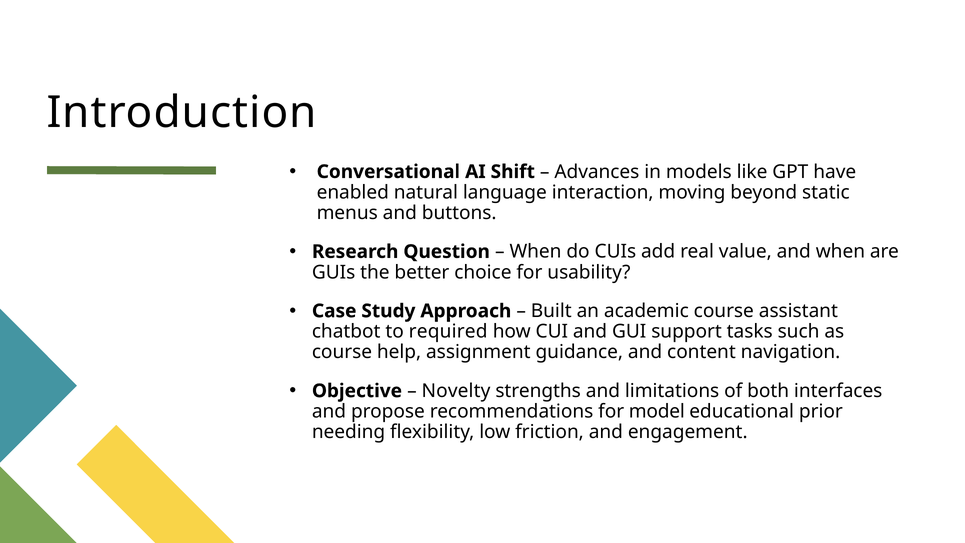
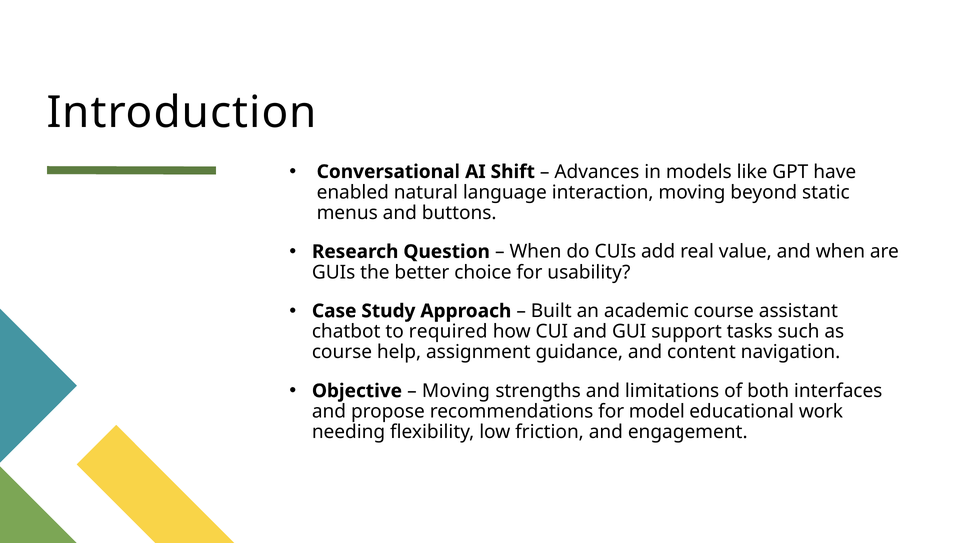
Novelty: Novelty -> Moving (456, 391)
prior: prior -> work (821, 411)
